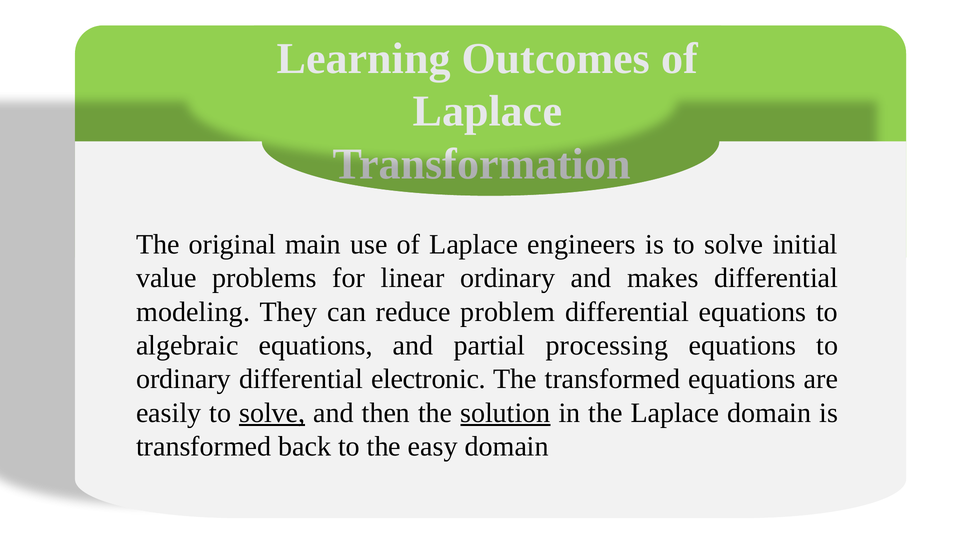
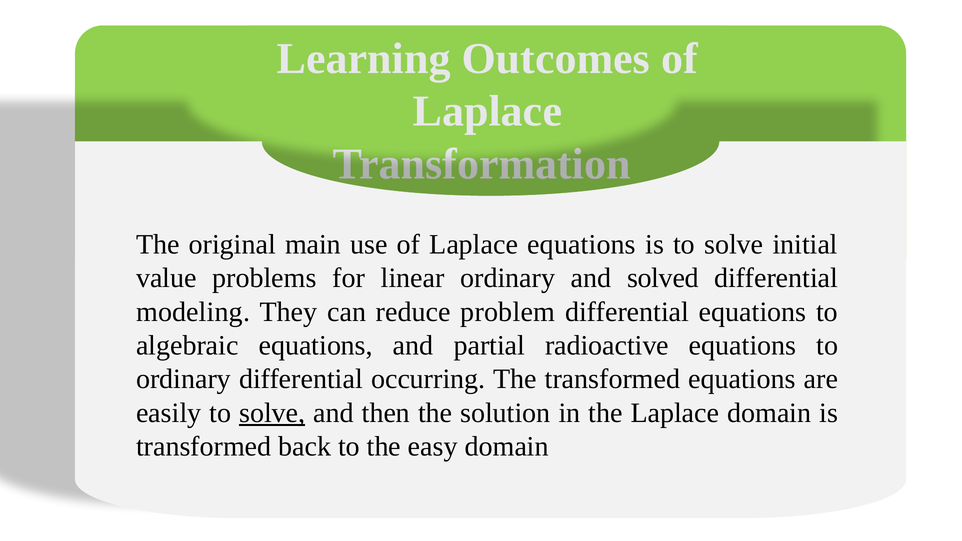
Laplace engineers: engineers -> equations (582, 245)
makes: makes -> solved (663, 278)
processing: processing -> radioactive (607, 346)
electronic: electronic -> occurring (428, 379)
solution underline: present -> none (505, 413)
